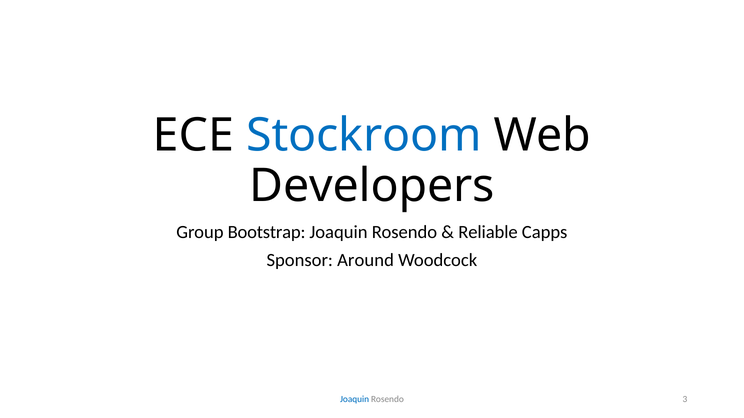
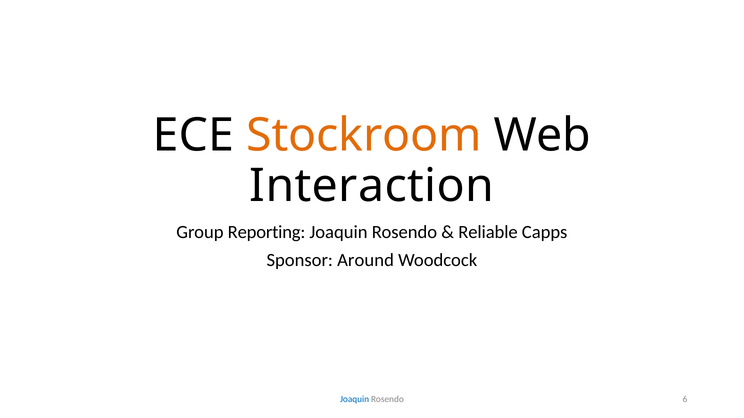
Stockroom colour: blue -> orange (364, 136)
Developers: Developers -> Interaction (372, 186)
Bootstrap: Bootstrap -> Reporting (267, 233)
3: 3 -> 6 (685, 400)
